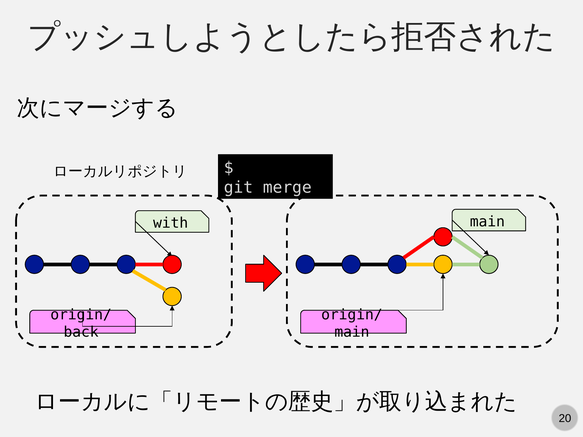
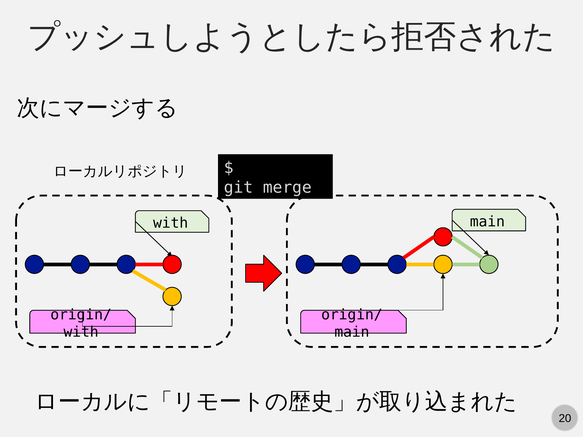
back: back -> with (81, 332)
